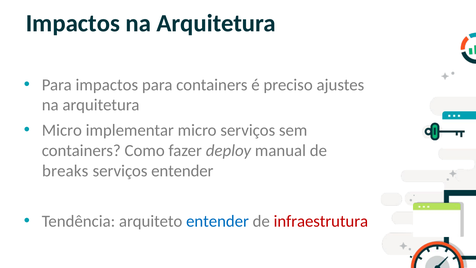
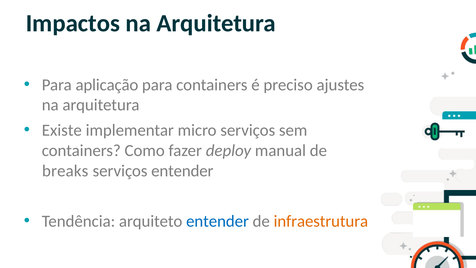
Para impactos: impactos -> aplicação (107, 85)
Micro: Micro -> Existe (62, 130)
infraestrutura colour: red -> orange (321, 221)
